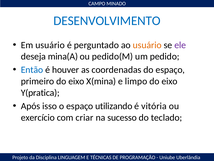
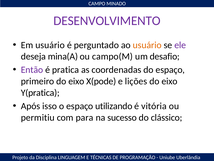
DESENVOLVIMENTO colour: blue -> purple (107, 21)
pedido(M: pedido(M -> campo(M (112, 56)
pedido: pedido -> desafio (165, 56)
Então colour: blue -> purple (32, 70)
houver: houver -> pratica (66, 70)
X(mina: X(mina -> X(pode (101, 81)
limpo: limpo -> lições (136, 81)
exercício: exercício -> permitiu (38, 117)
criar: criar -> para (85, 117)
teclado: teclado -> clássico (167, 117)
